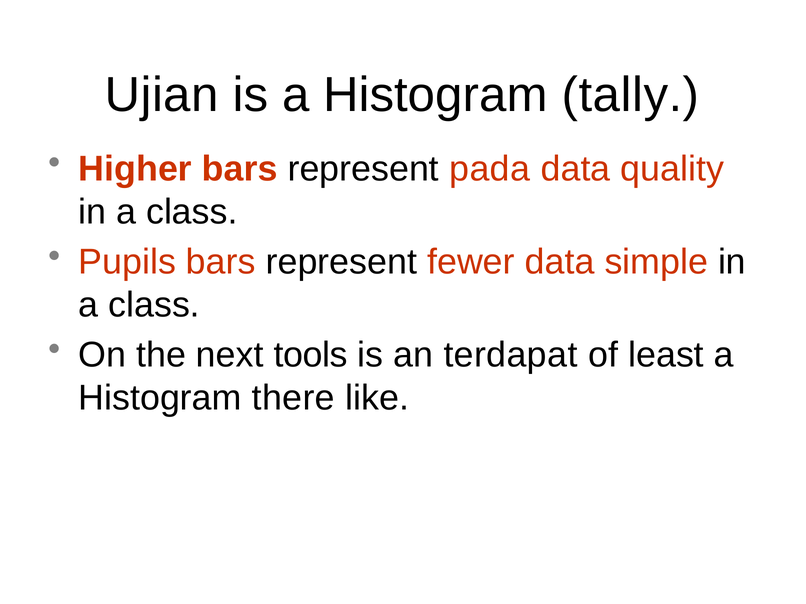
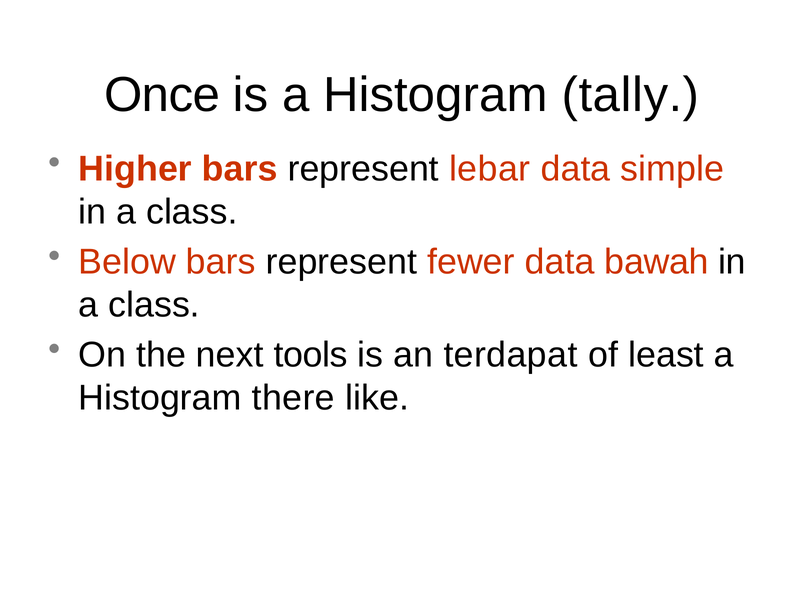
Ujian: Ujian -> Once (162, 95)
pada: pada -> lebar (490, 169)
quality: quality -> simple (672, 169)
Pupils: Pupils -> Below (127, 262)
simple: simple -> bawah (656, 262)
